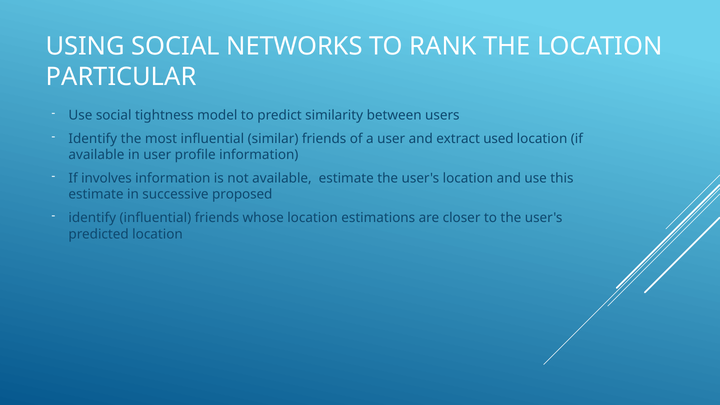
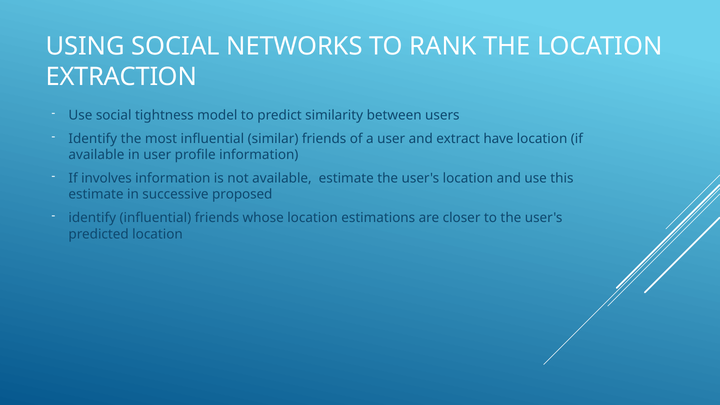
PARTICULAR: PARTICULAR -> EXTRACTION (121, 77)
used: used -> have (498, 139)
